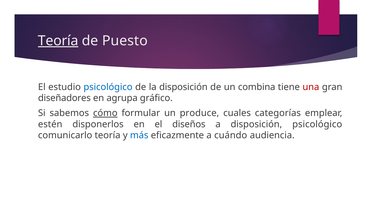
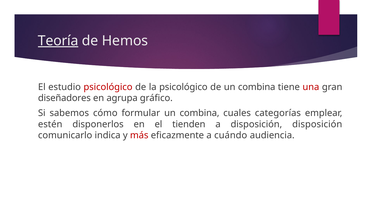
Puesto: Puesto -> Hemos (125, 41)
psicológico colour: blue -> red (108, 87)
la disposición: disposición -> psicológico (183, 87)
cómo underline: present -> none (105, 113)
formular un produce: produce -> combina (200, 113)
diseños: diseños -> tienden (189, 124)
disposición psicológico: psicológico -> disposición (317, 124)
comunicarlo teoría: teoría -> indica (108, 136)
más colour: blue -> red (139, 136)
